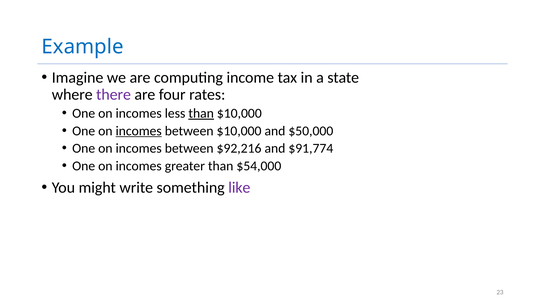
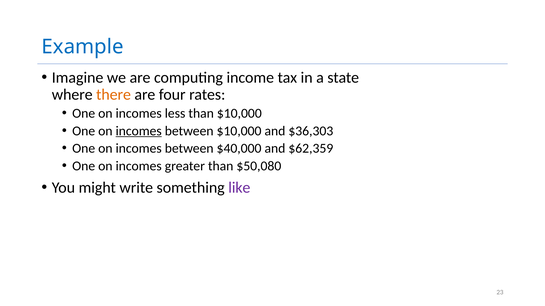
there colour: purple -> orange (114, 95)
than underline: present -> none (201, 114)
$50,000: $50,000 -> $36,303 (311, 131)
$92,216: $92,216 -> $40,000 (239, 149)
$91,774: $91,774 -> $62,359 (311, 149)
$54,000: $54,000 -> $50,080 (259, 166)
